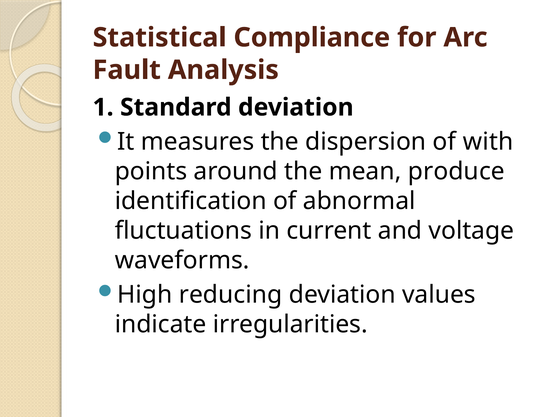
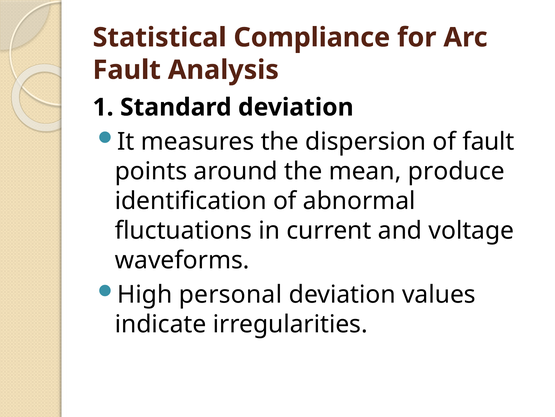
of with: with -> fault (488, 141)
reducing: reducing -> personal (230, 294)
